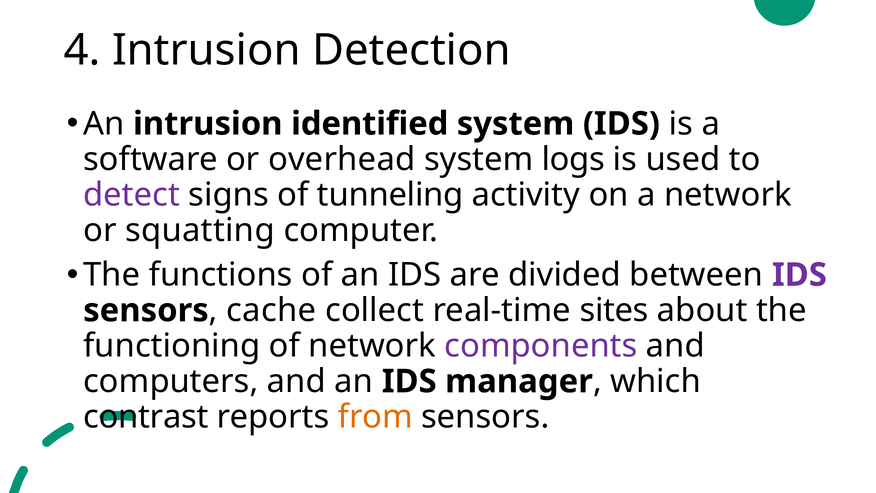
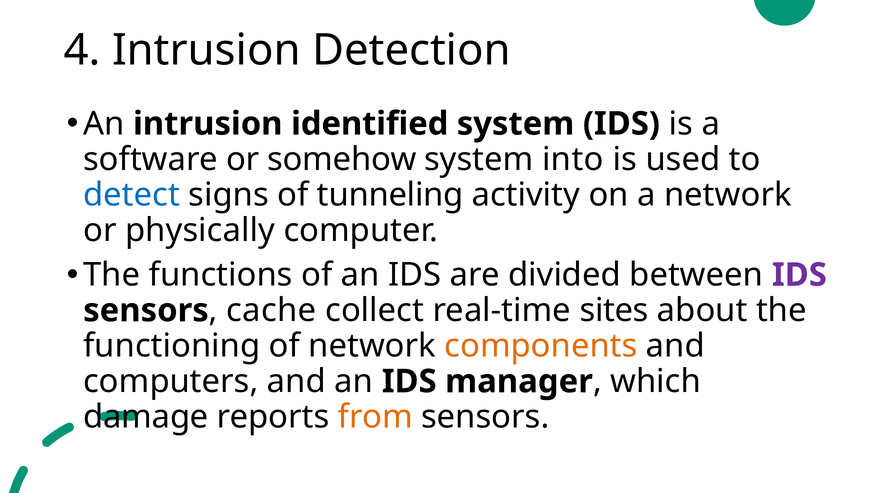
overhead: overhead -> somehow (342, 159)
logs: logs -> into (573, 159)
detect colour: purple -> blue (132, 195)
squatting: squatting -> physically (200, 230)
components colour: purple -> orange (541, 346)
contrast: contrast -> damage (146, 417)
